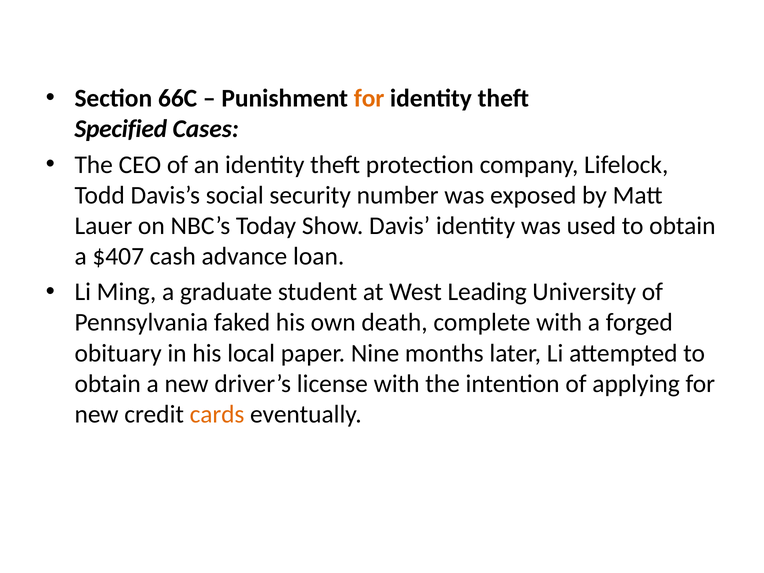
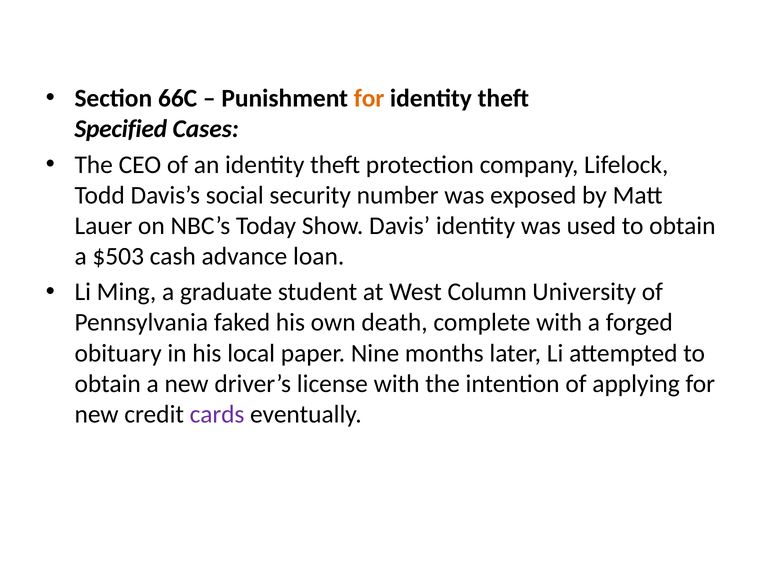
$407: $407 -> $503 (118, 256)
Leading: Leading -> Column (487, 292)
cards colour: orange -> purple (217, 414)
